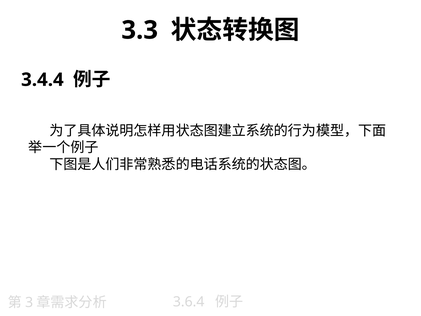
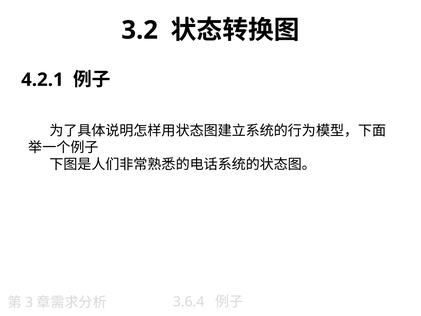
3.3: 3.3 -> 3.2 (140, 30)
3.4.4: 3.4.4 -> 4.2.1 (42, 80)
